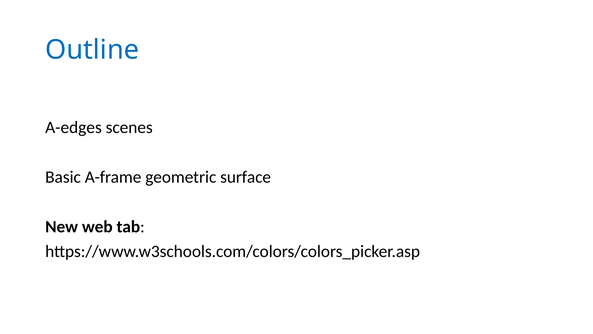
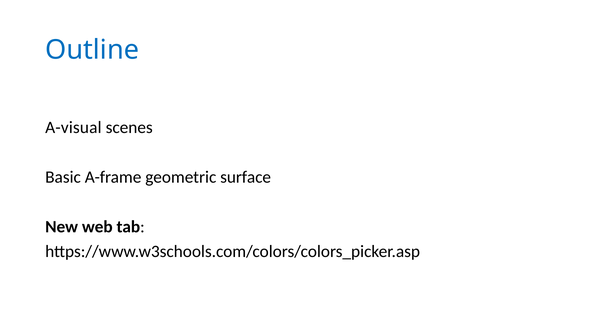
A-edges: A-edges -> A-visual (73, 127)
